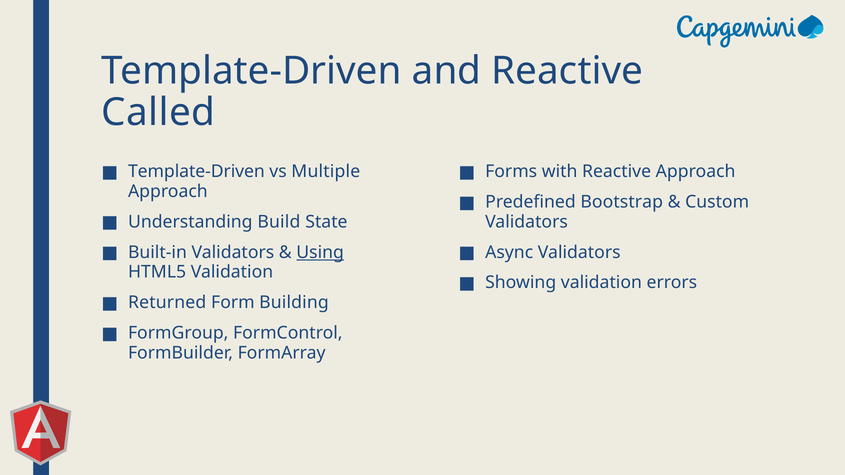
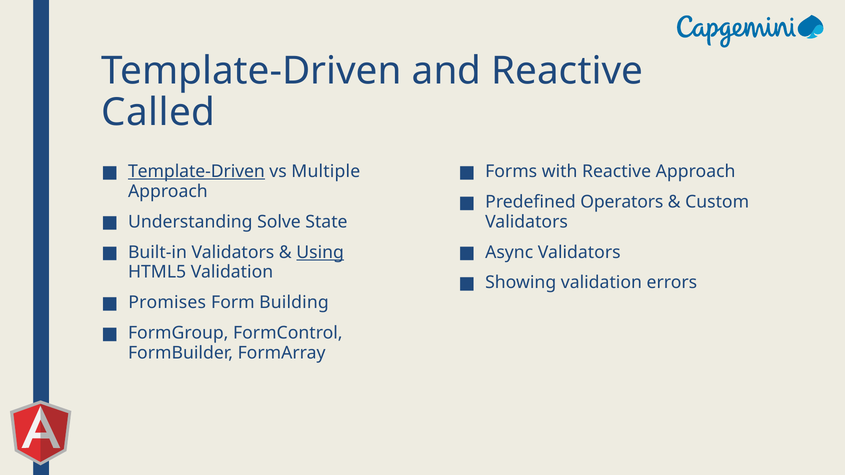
Template-Driven underline: none -> present (196, 172)
Bootstrap: Bootstrap -> Operators (622, 202)
Build: Build -> Solve (279, 222)
Returned: Returned -> Promises (167, 303)
